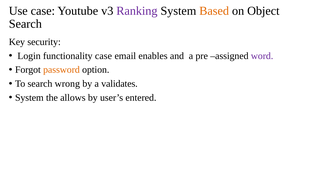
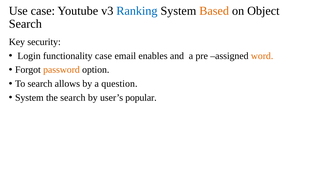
Ranking colour: purple -> blue (137, 11)
word colour: purple -> orange (262, 56)
wrong: wrong -> allows (67, 84)
validates: validates -> question (119, 84)
the allows: allows -> search (73, 98)
entered: entered -> popular (141, 98)
